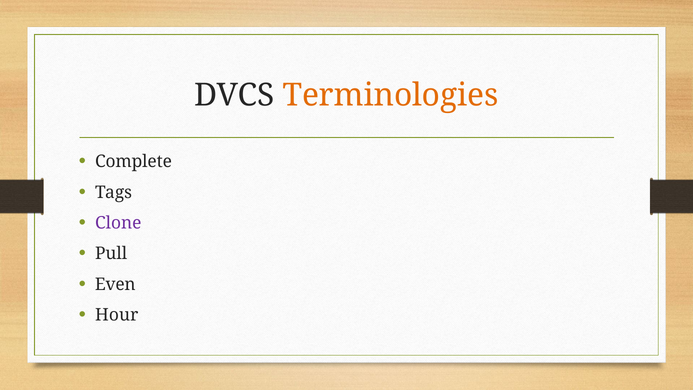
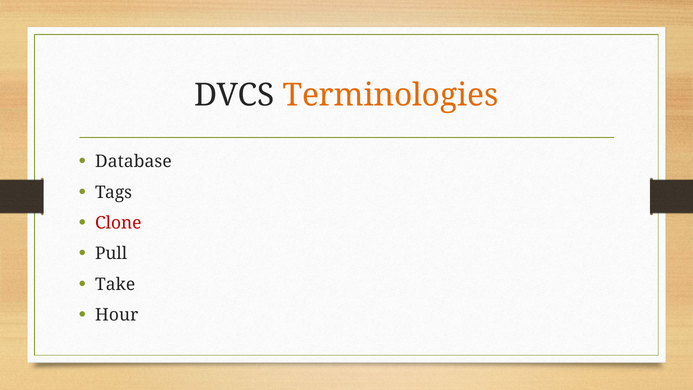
Complete: Complete -> Database (133, 162)
Clone colour: purple -> red (118, 223)
Even: Even -> Take (115, 284)
